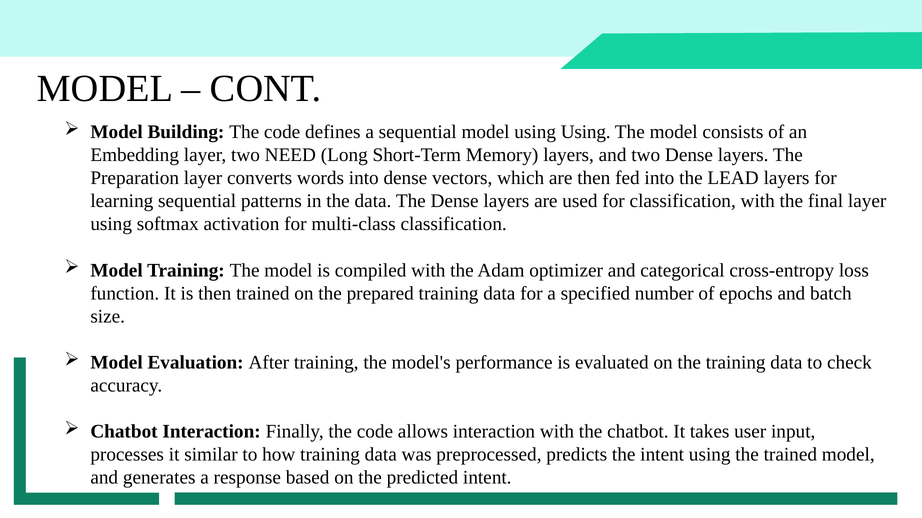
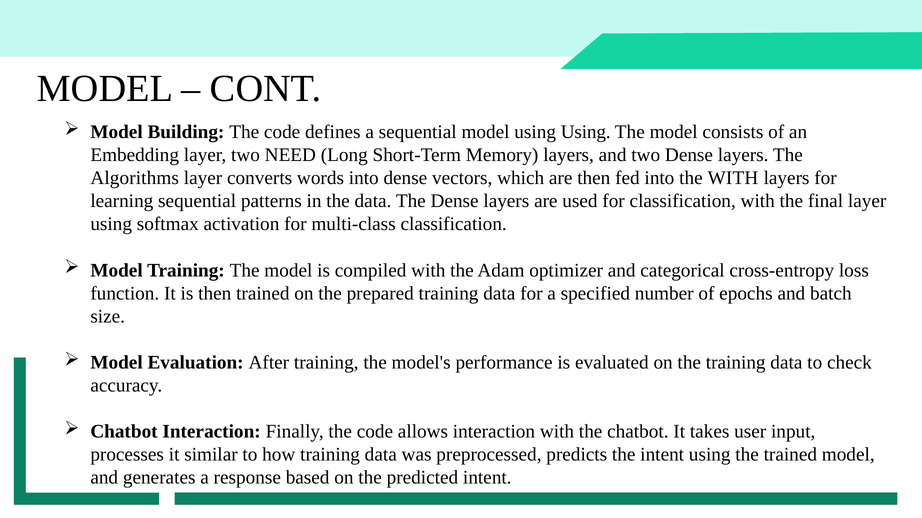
Preparation: Preparation -> Algorithms (135, 178)
the LEAD: LEAD -> WITH (733, 178)
